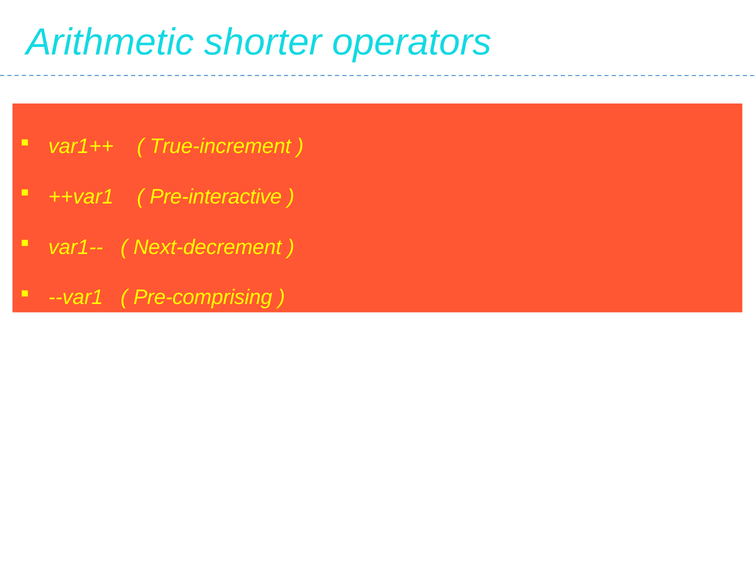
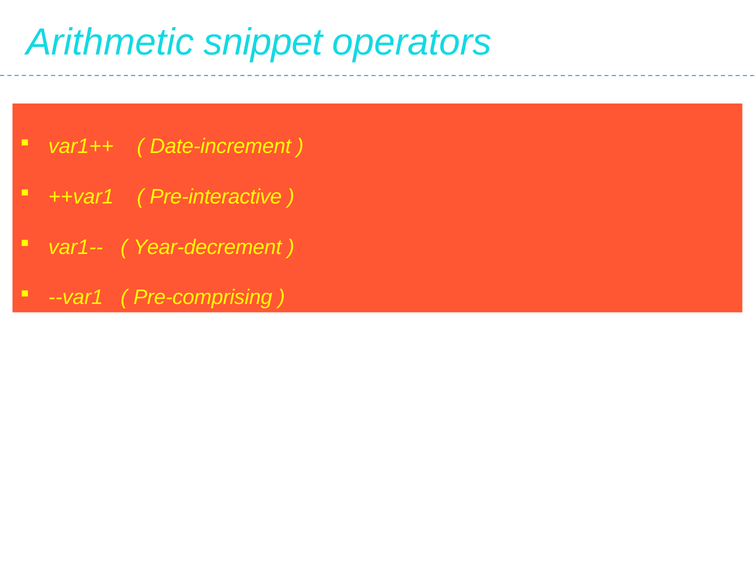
shorter: shorter -> snippet (263, 42)
True-increment: True-increment -> Date-increment (220, 147)
Next-decrement: Next-decrement -> Year-decrement (208, 247)
